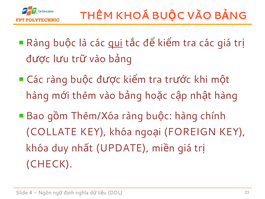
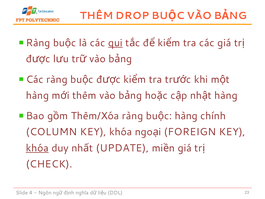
KHOÁ: KHOÁ -> DROP (132, 16)
COLLATE: COLLATE -> COLUMN (51, 132)
khóa underline: none -> present (37, 148)
